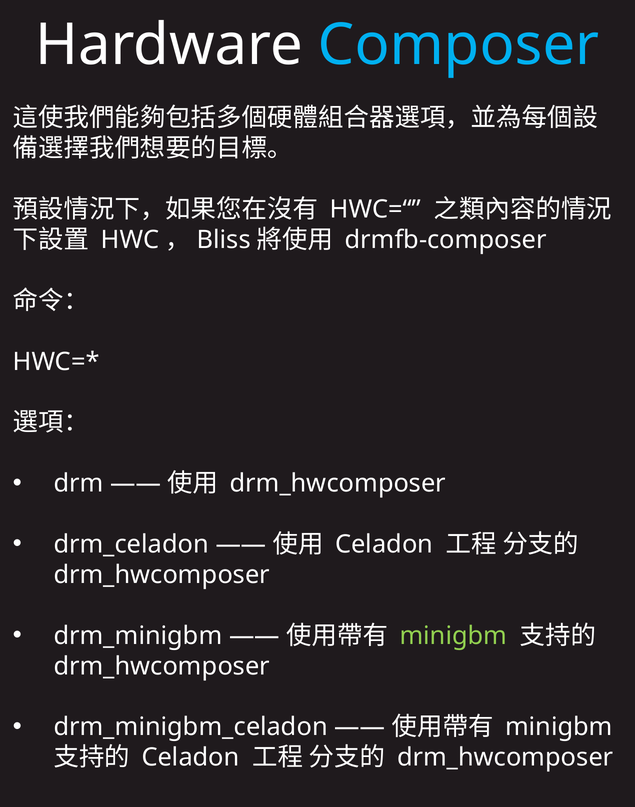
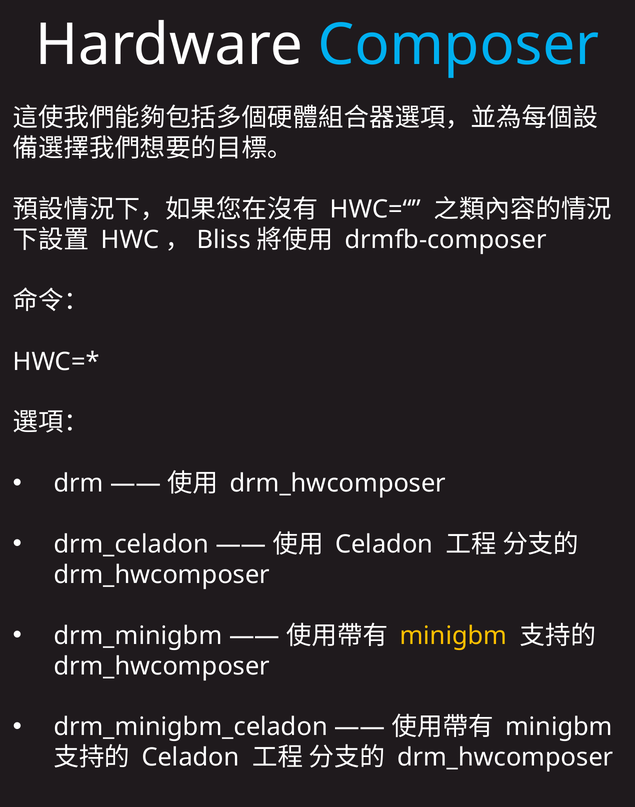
minigbm colour: light green -> yellow (453, 636)
